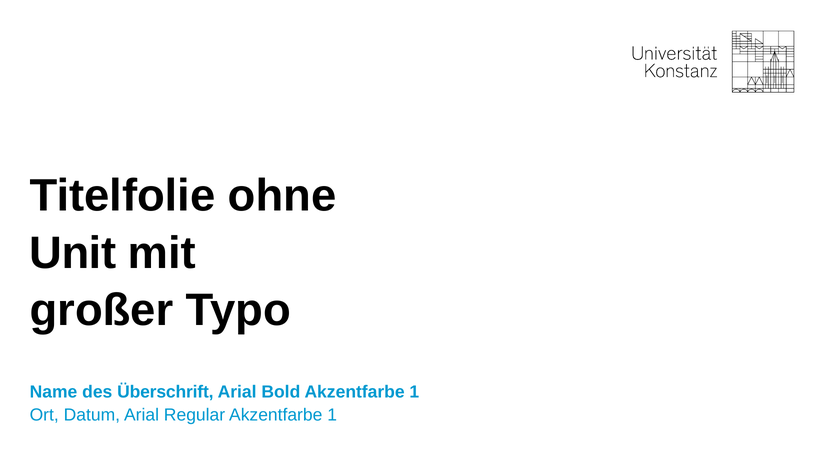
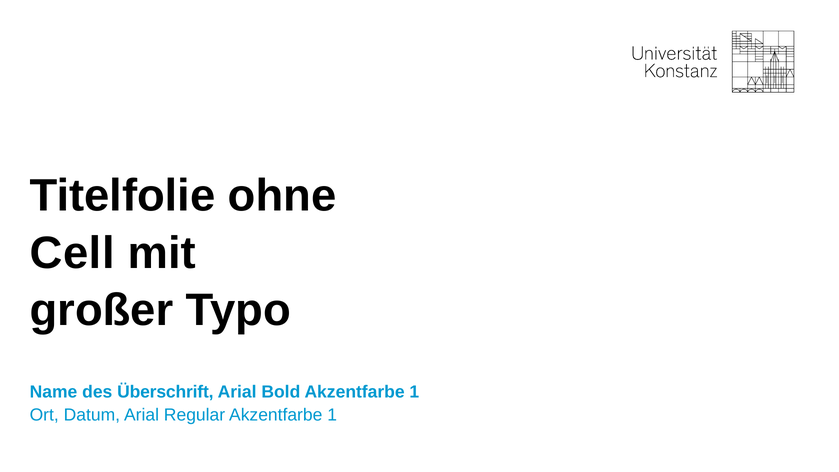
Unit: Unit -> Cell (72, 253)
